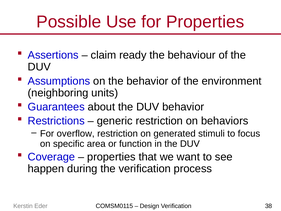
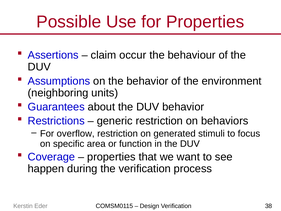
ready: ready -> occur (133, 55)
